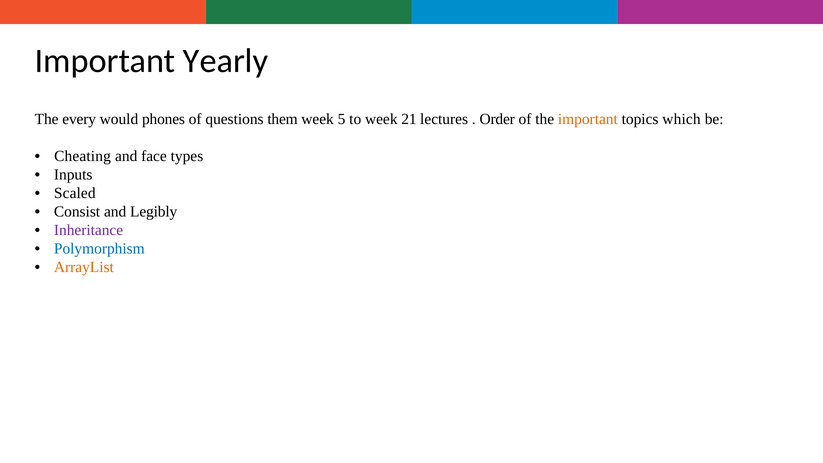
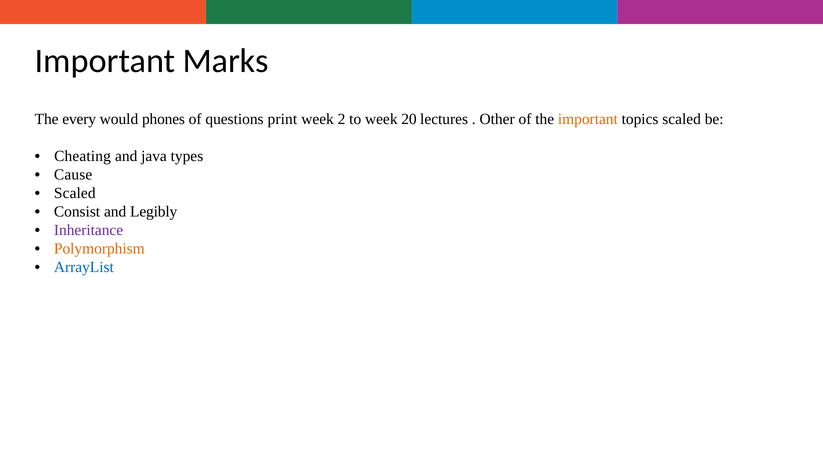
Yearly: Yearly -> Marks (226, 61)
them: them -> print (282, 119)
5: 5 -> 2 (342, 119)
21: 21 -> 20 (409, 119)
Order: Order -> Other (497, 119)
topics which: which -> scaled (682, 119)
face: face -> java (154, 156)
Inputs: Inputs -> Cause (73, 175)
Polymorphism colour: blue -> orange (99, 249)
ArrayList colour: orange -> blue (84, 267)
